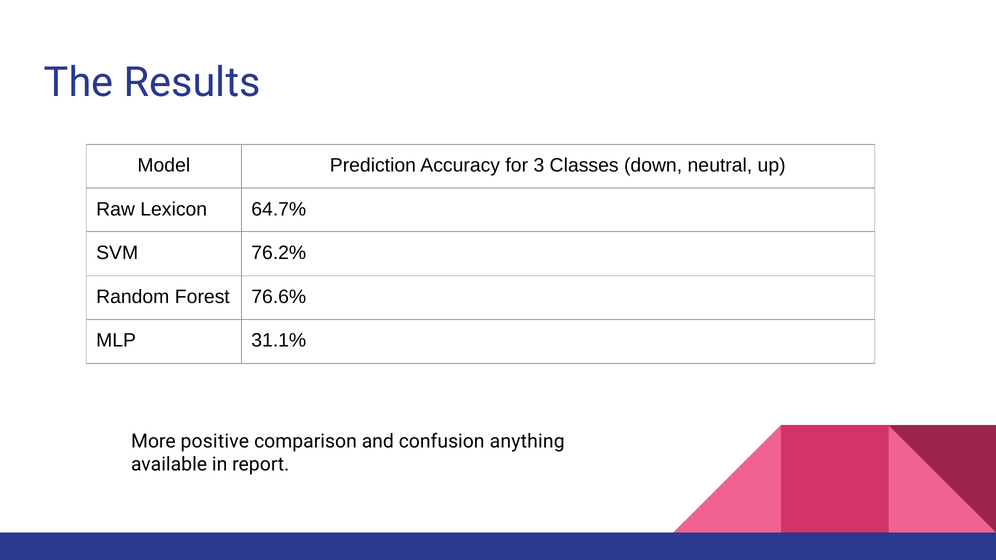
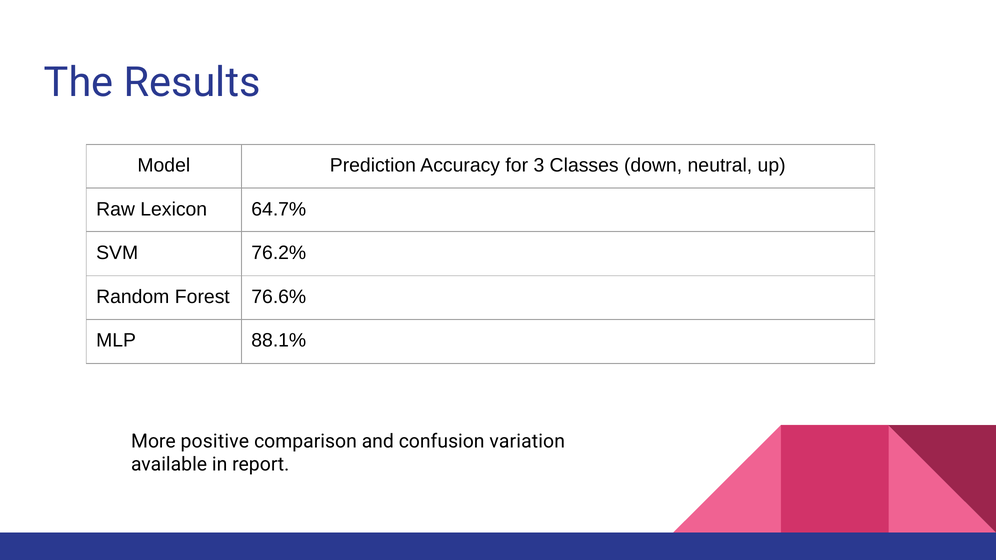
31.1%: 31.1% -> 88.1% (279, 341)
anything: anything -> variation (527, 441)
